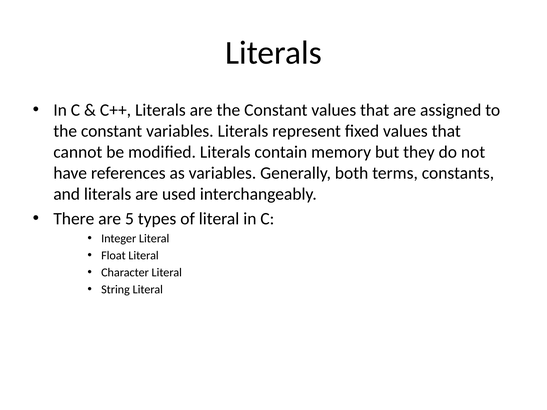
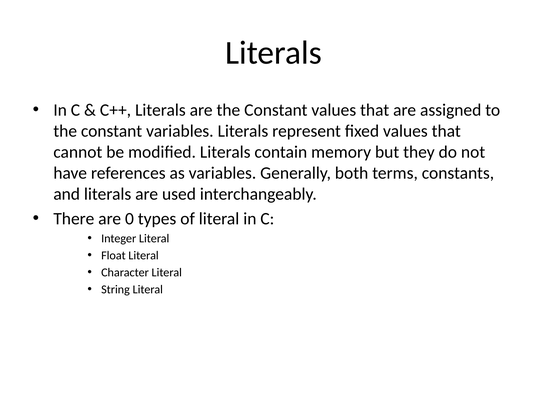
5: 5 -> 0 (129, 219)
